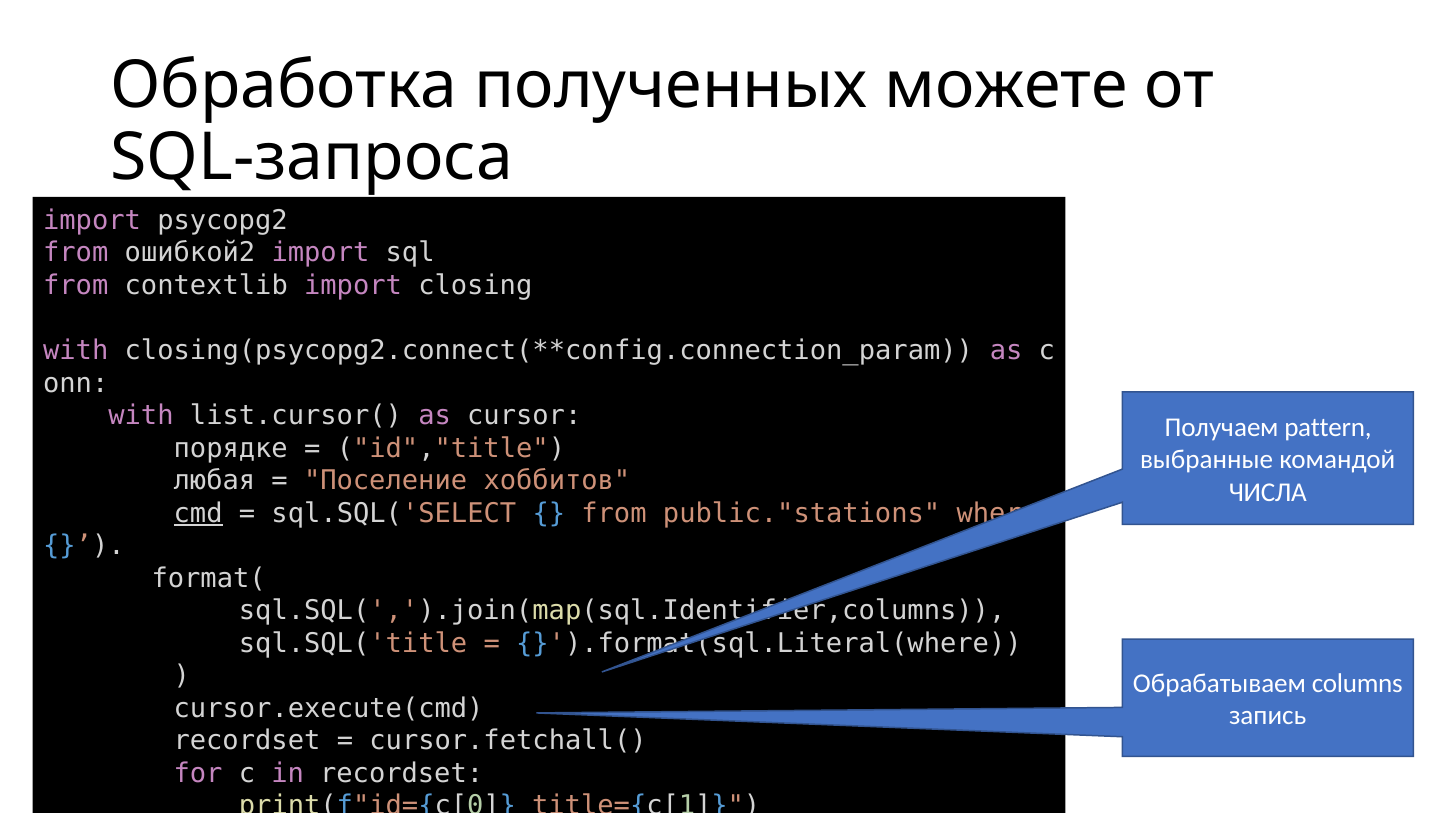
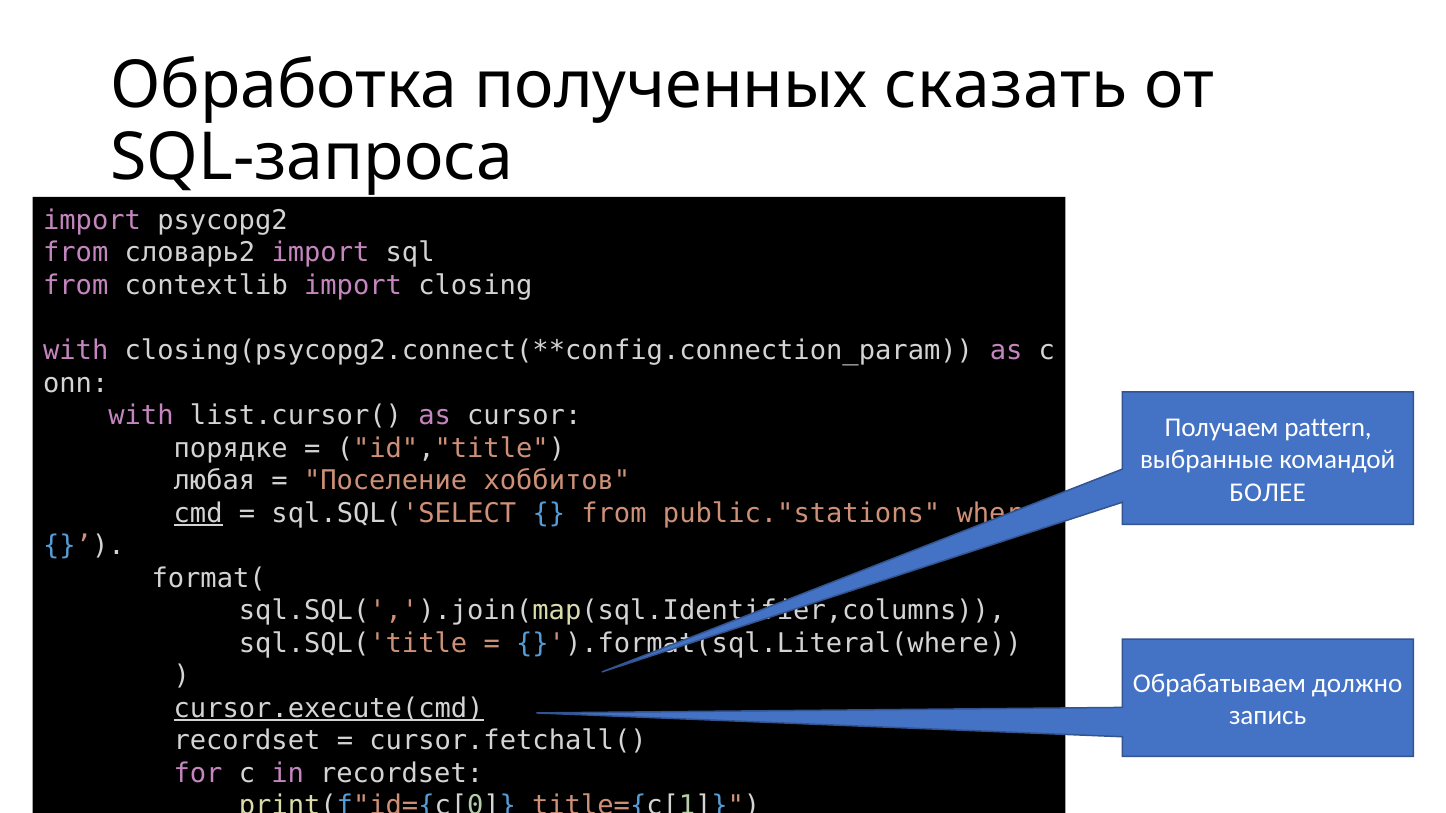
можете: можете -> сказать (1006, 86)
ошибкой2: ошибкой2 -> словарь2 (190, 253)
ЧИСЛА: ЧИСЛА -> БОЛЕЕ (1268, 493)
columns: columns -> должно (1357, 684)
cursor.execute(cmd underline: none -> present (329, 709)
